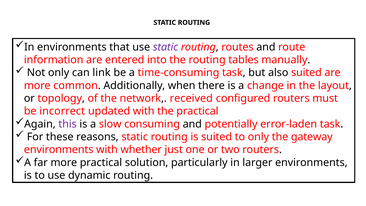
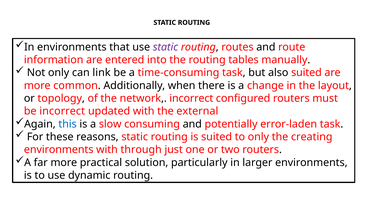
network received: received -> incorrect (191, 98)
the practical: practical -> external (197, 111)
this colour: purple -> blue (68, 124)
gateway: gateway -> creating (312, 137)
whether: whether -> through (141, 150)
